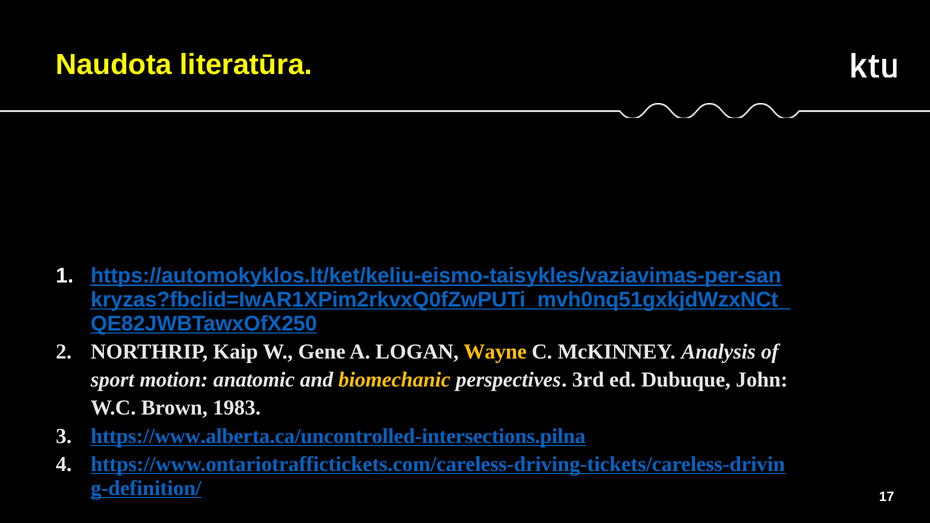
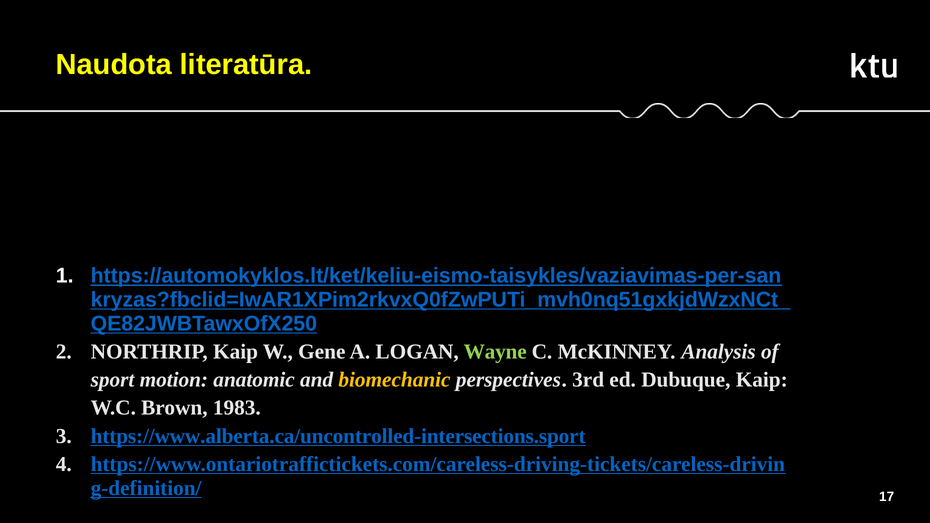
Wayne colour: yellow -> light green (495, 352)
Dubuque John: John -> Kaip (762, 380)
https://www.alberta.ca/uncontrolled-intersections.pilna: https://www.alberta.ca/uncontrolled-intersections.pilna -> https://www.alberta.ca/uncontrolled-intersections.sport (338, 436)
